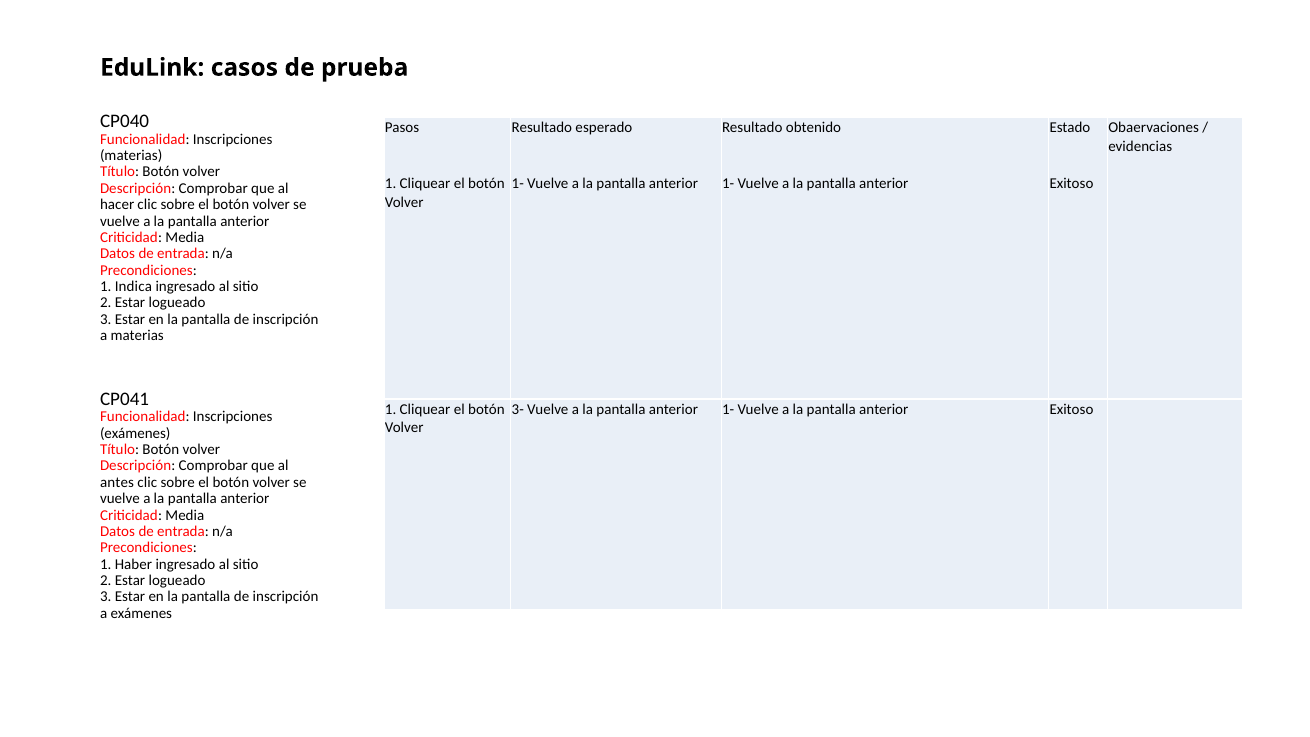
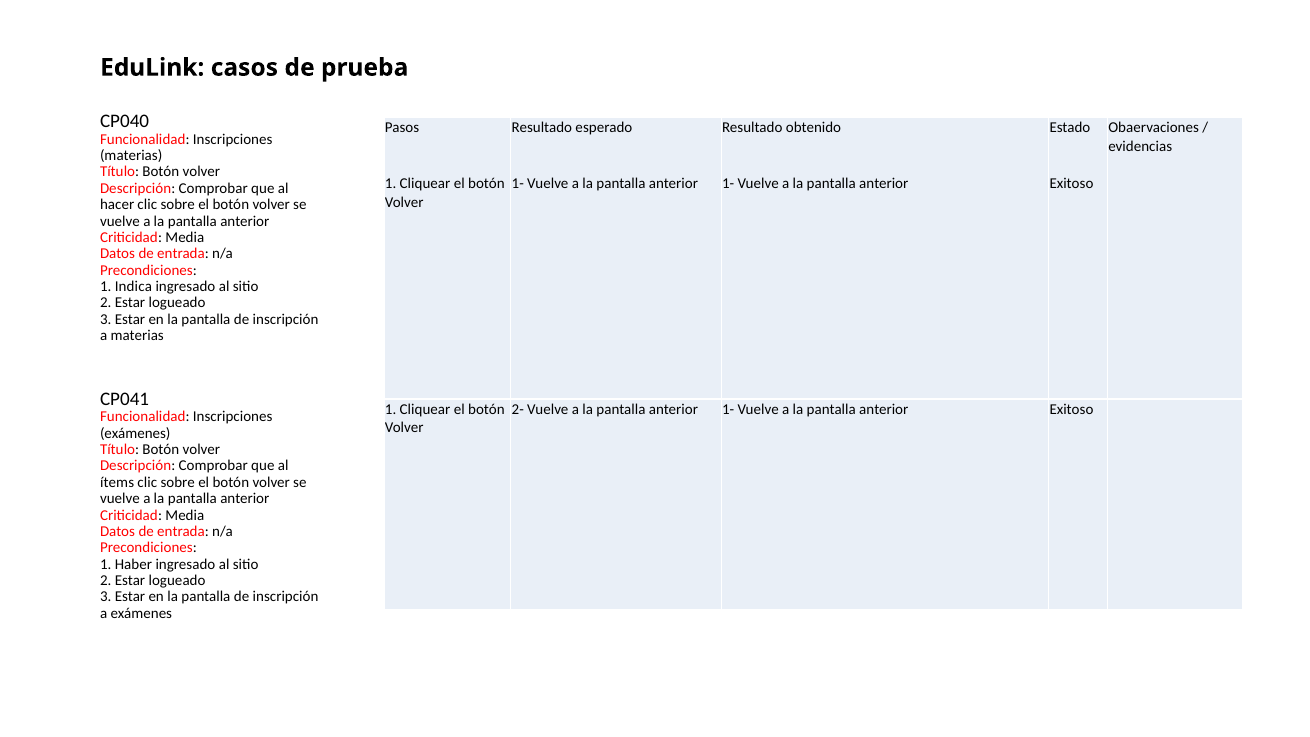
3-: 3- -> 2- (518, 409)
antes: antes -> ítems (117, 482)
